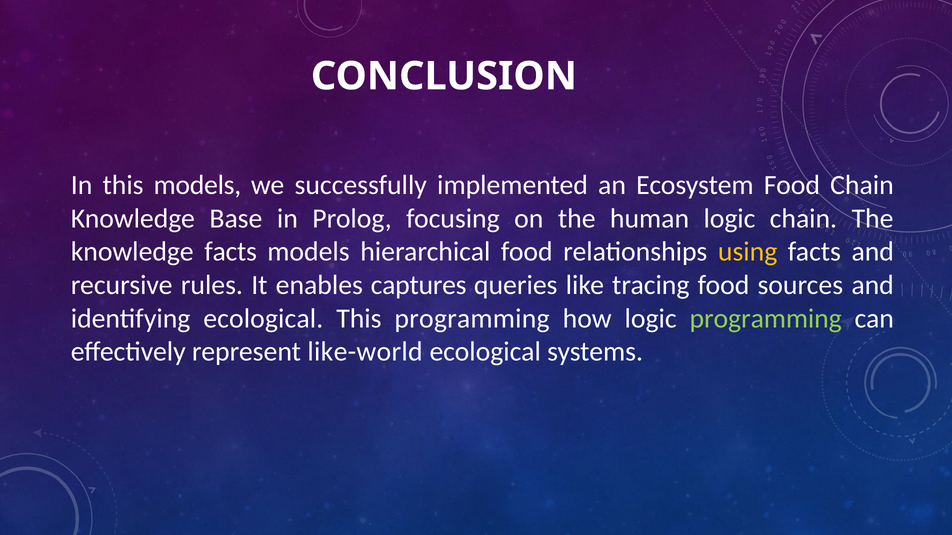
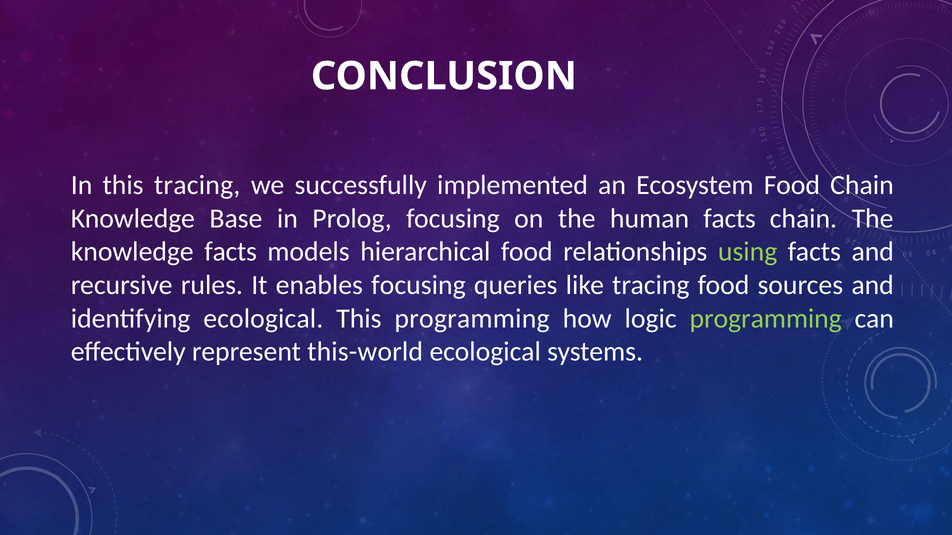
this models: models -> tracing (197, 185)
human logic: logic -> facts (730, 219)
using colour: yellow -> light green (748, 252)
enables captures: captures -> focusing (418, 285)
like-world: like-world -> this-world (365, 352)
